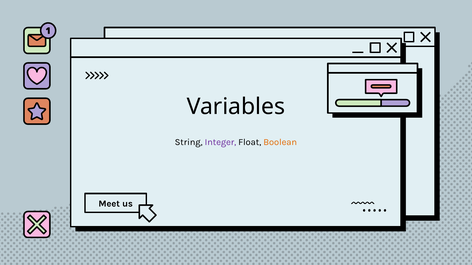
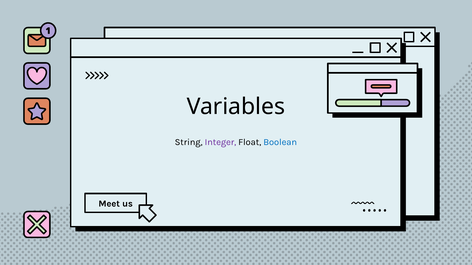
Boolean colour: orange -> blue (280, 142)
